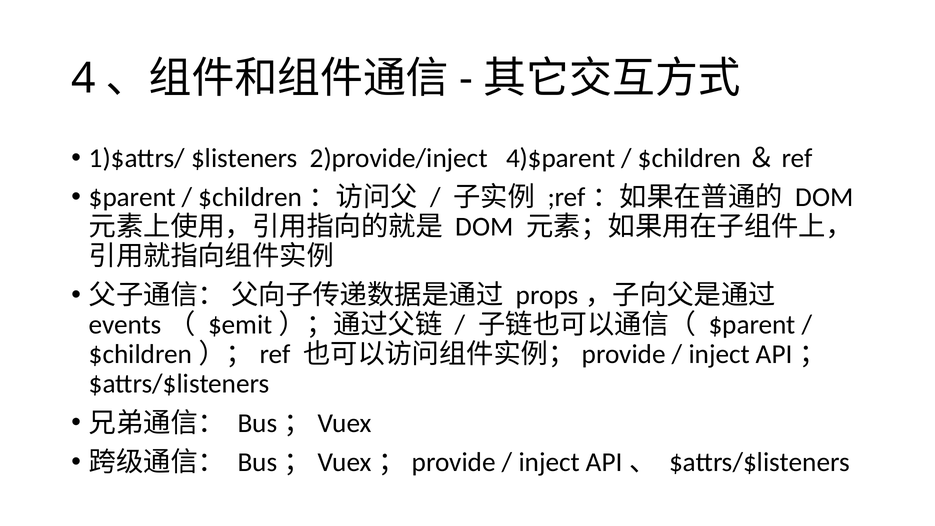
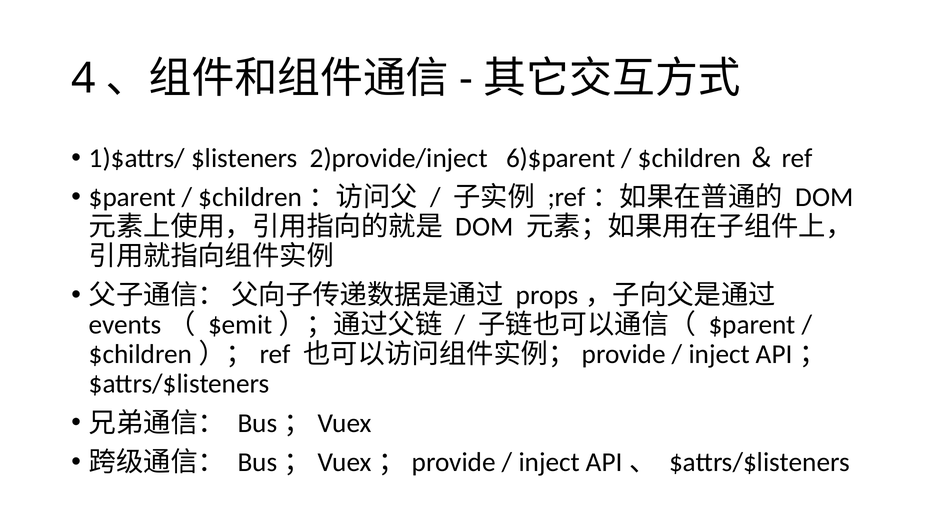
4)$parent: 4)$parent -> 6)$parent (561, 158)
